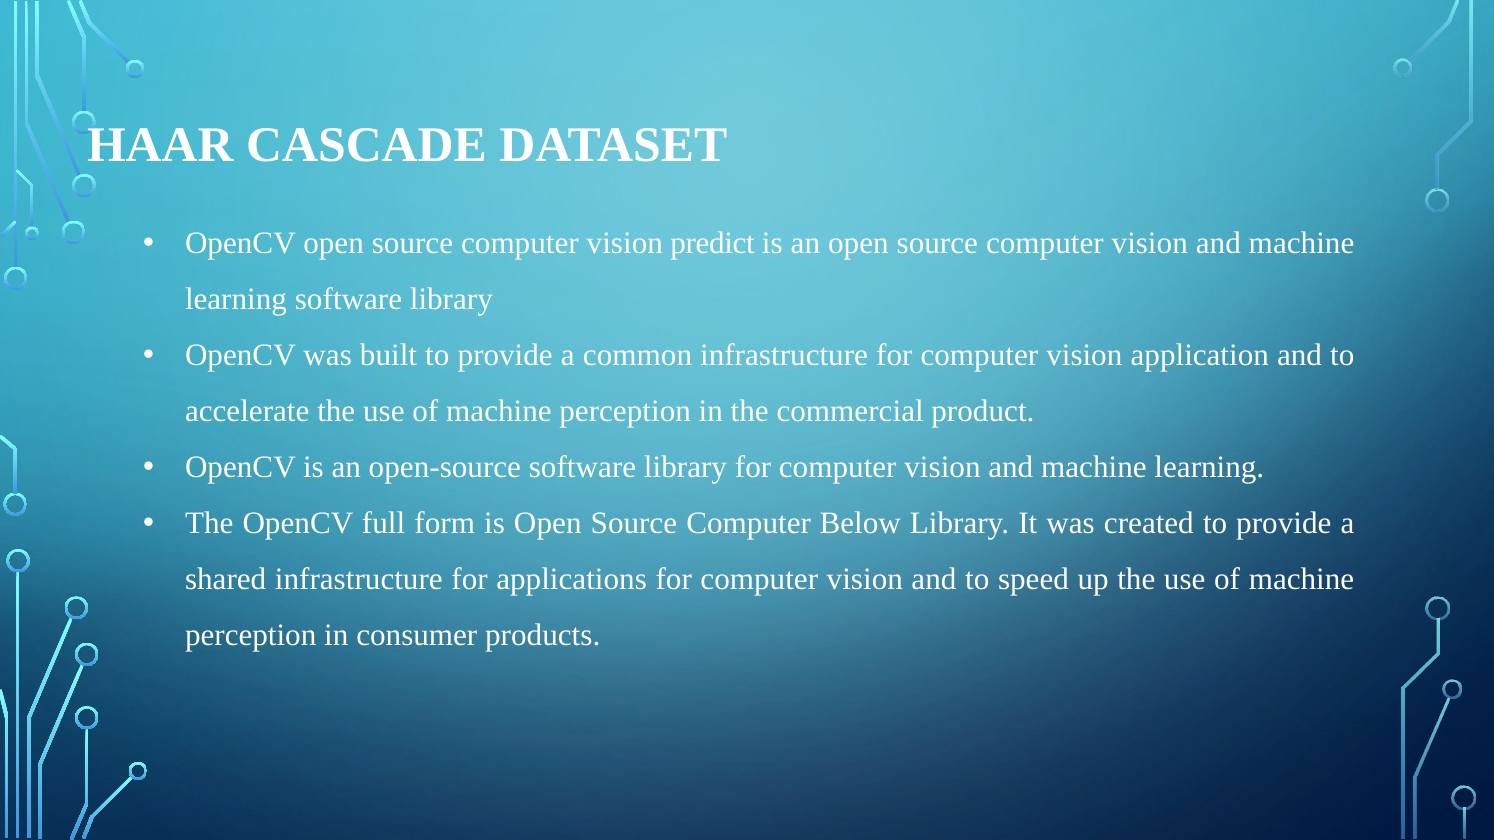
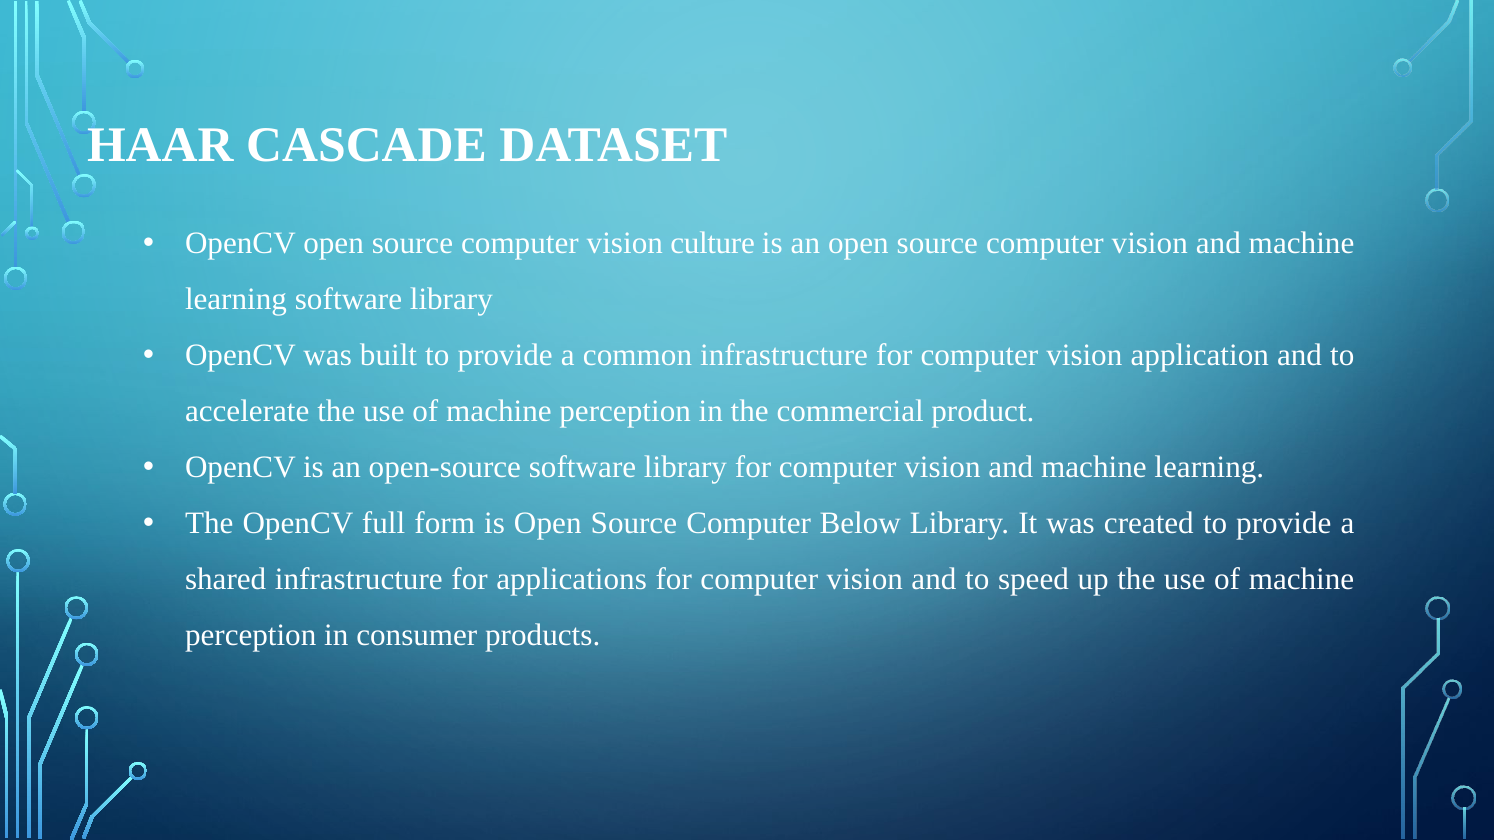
predict: predict -> culture (713, 244)
